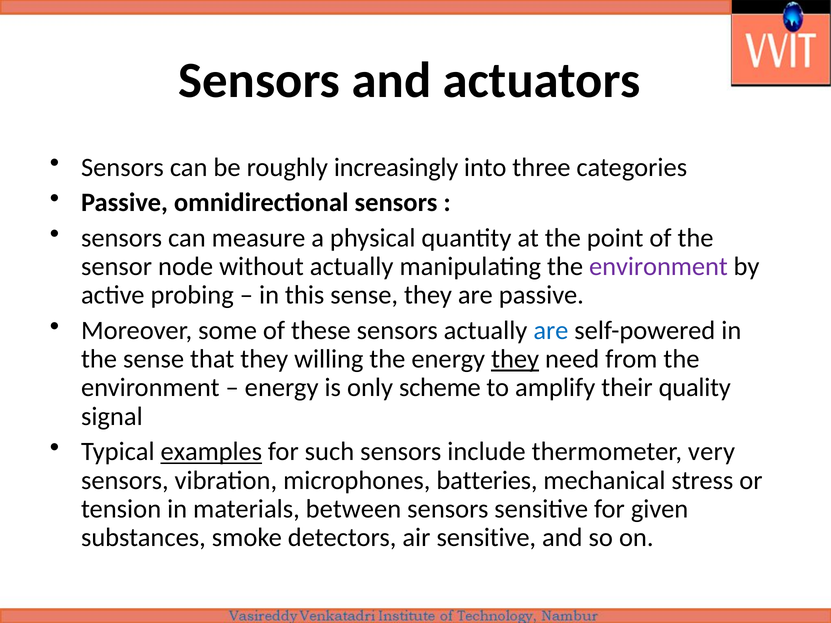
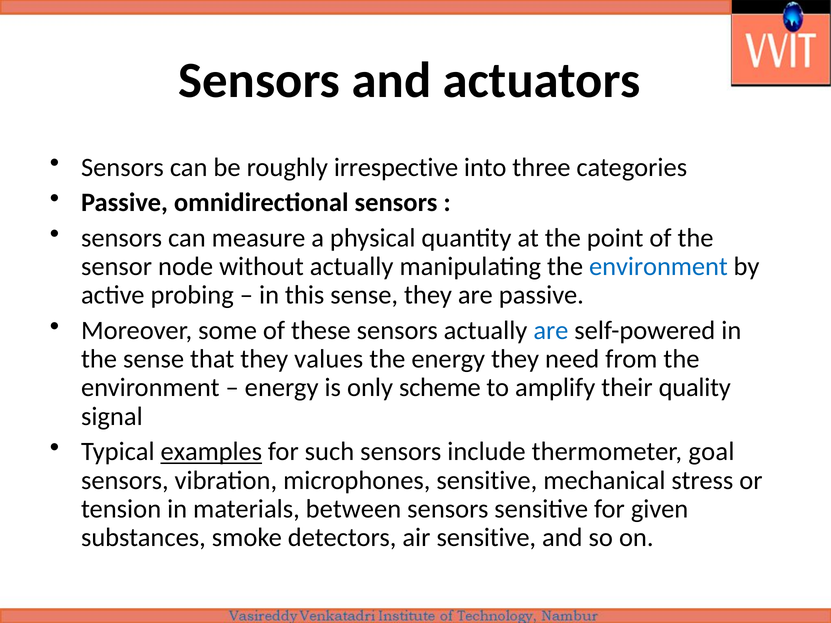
increasingly: increasingly -> irrespective (396, 167)
environment colour: purple -> blue (658, 267)
willing: willing -> values (329, 359)
they underline: present -> none (515, 359)
very: very -> goal (711, 452)
microphones batteries: batteries -> sensitive (487, 481)
